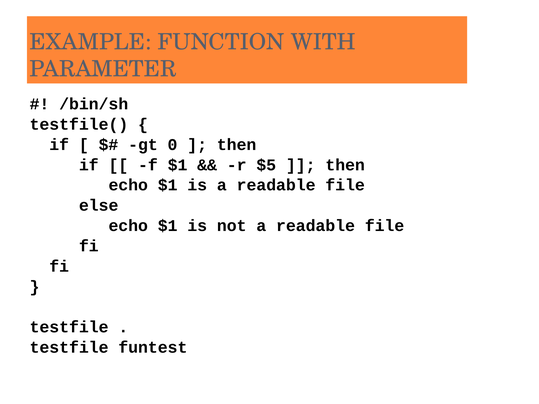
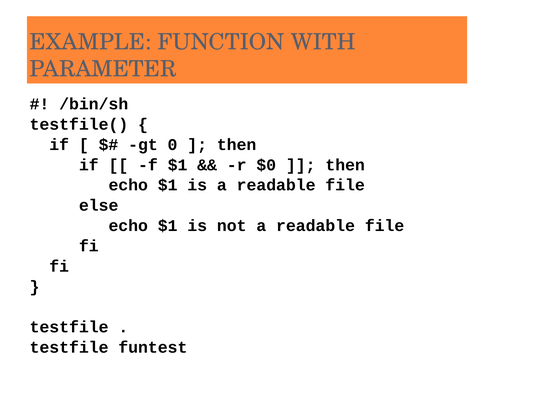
$5: $5 -> $0 (266, 165)
